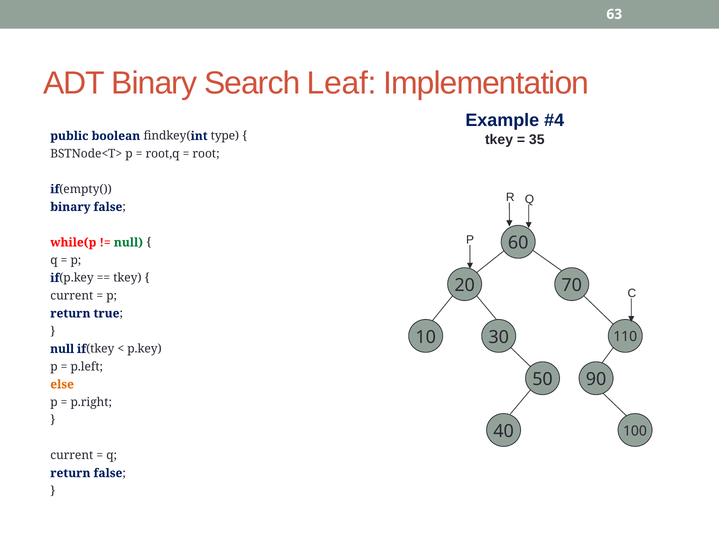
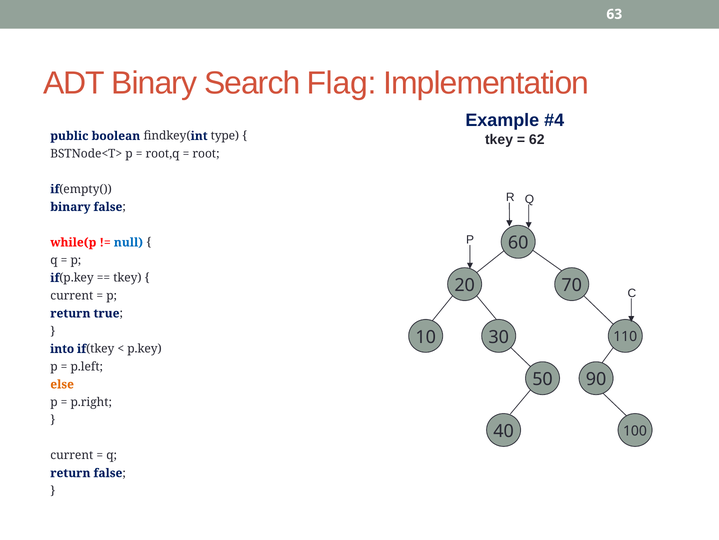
Leaf: Leaf -> Flag (342, 83)
35: 35 -> 62 (537, 139)
null colour: green -> blue (128, 242)
null: null -> into (62, 348)
